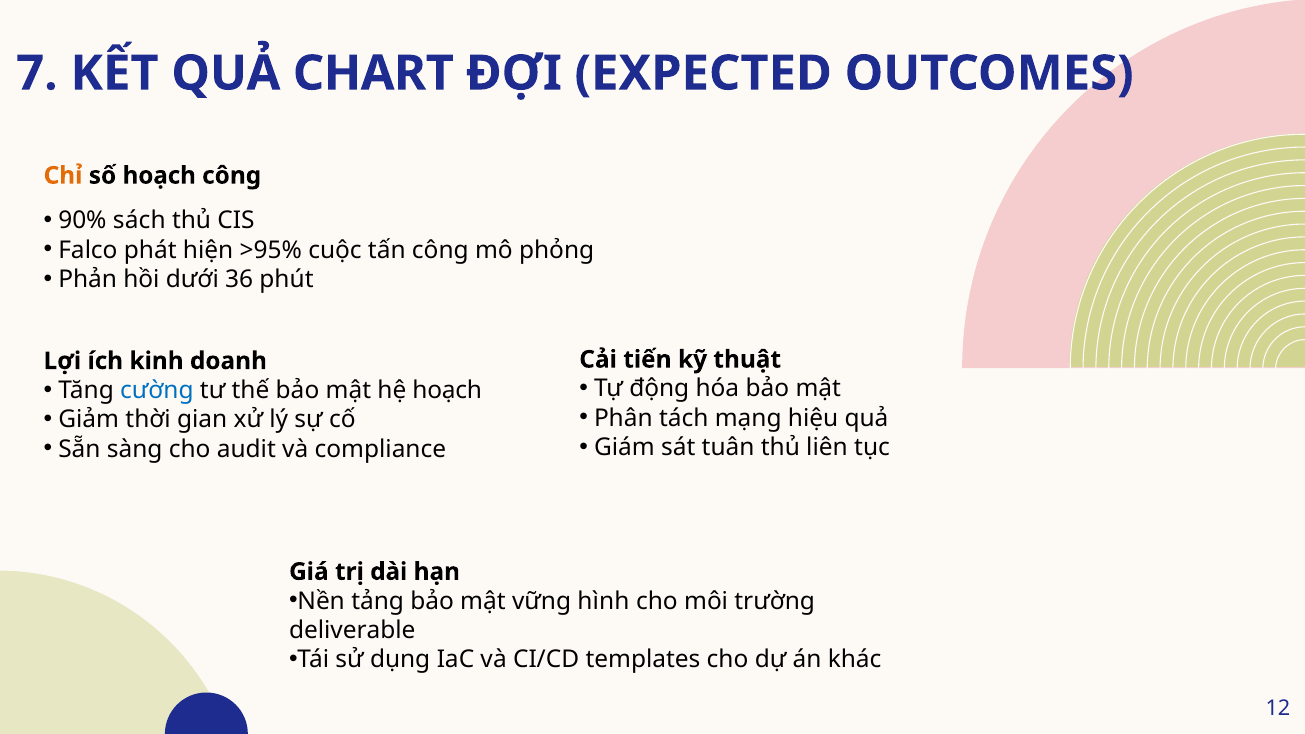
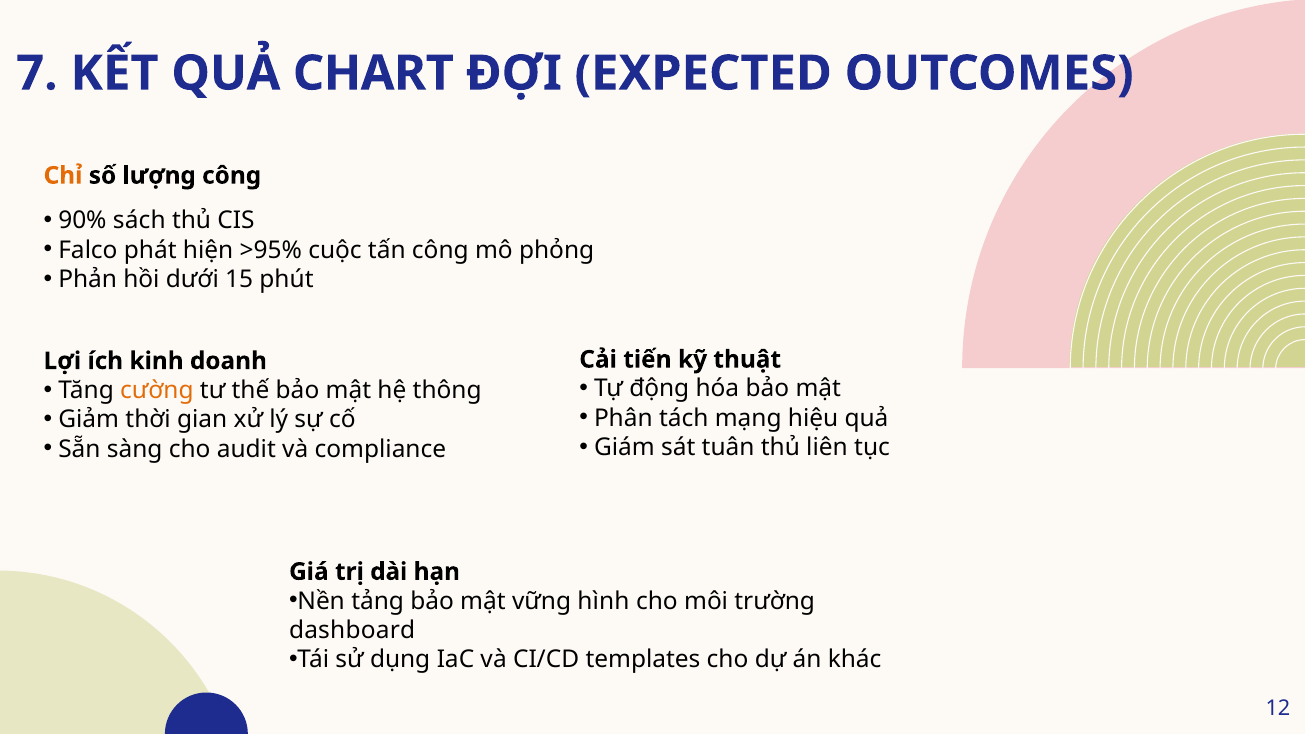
số hoạch: hoạch -> lượng (159, 176)
36: 36 -> 15 (239, 279)
cường colour: blue -> orange (157, 390)
hệ hoạch: hoạch -> thông (447, 390)
deliverable: deliverable -> dashboard (352, 630)
